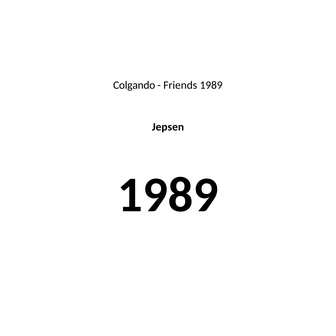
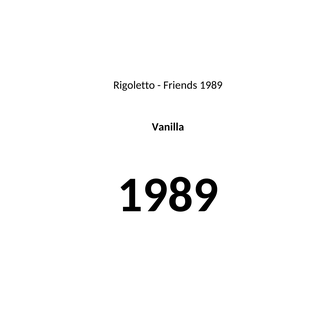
Colgando: Colgando -> Rigoletto (134, 85)
Jepsen: Jepsen -> Vanilla (168, 127)
